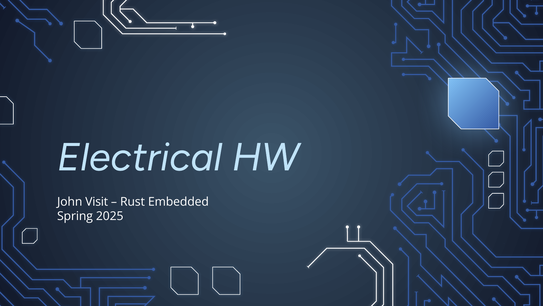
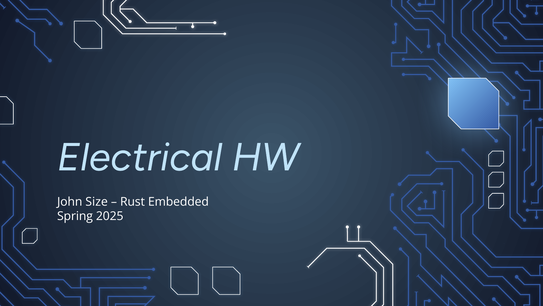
Visit: Visit -> Size (97, 201)
